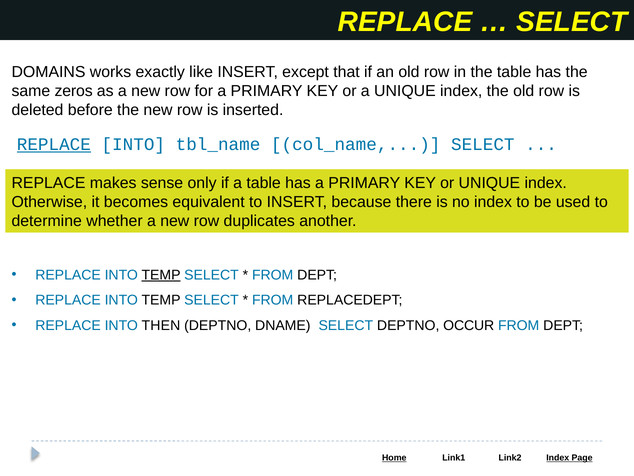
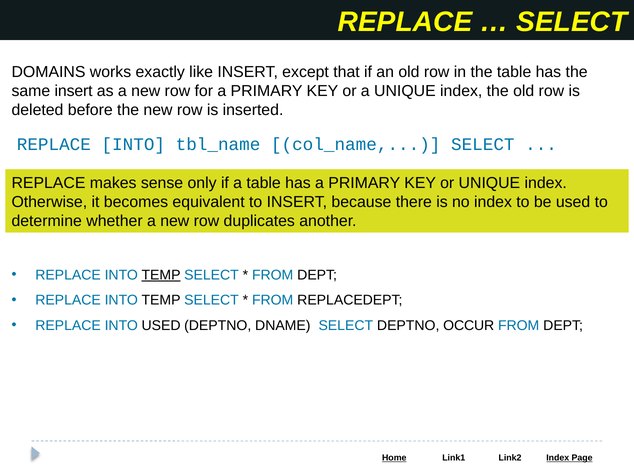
same zeros: zeros -> insert (74, 91)
REPLACE underline: present -> none (54, 144)
INTO THEN: THEN -> USED (161, 325)
